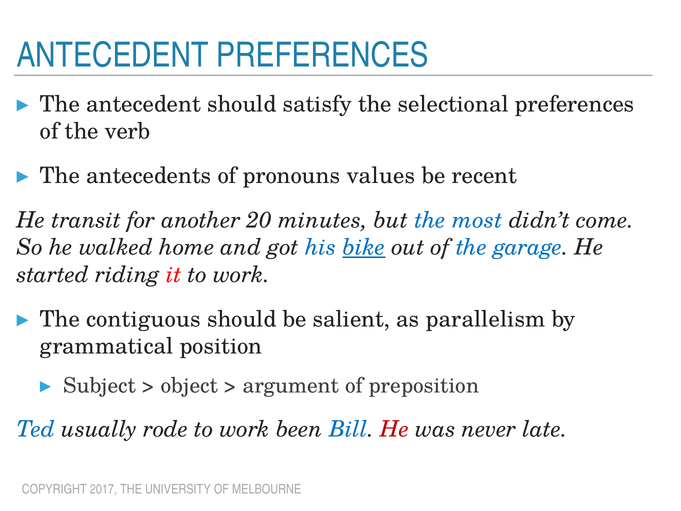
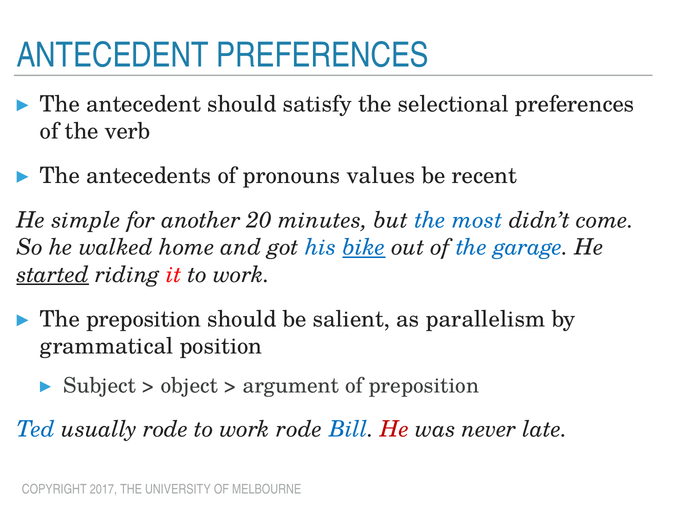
transit: transit -> simple (86, 220)
started underline: none -> present (53, 274)
The contiguous: contiguous -> preposition (144, 319)
work been: been -> rode (299, 429)
